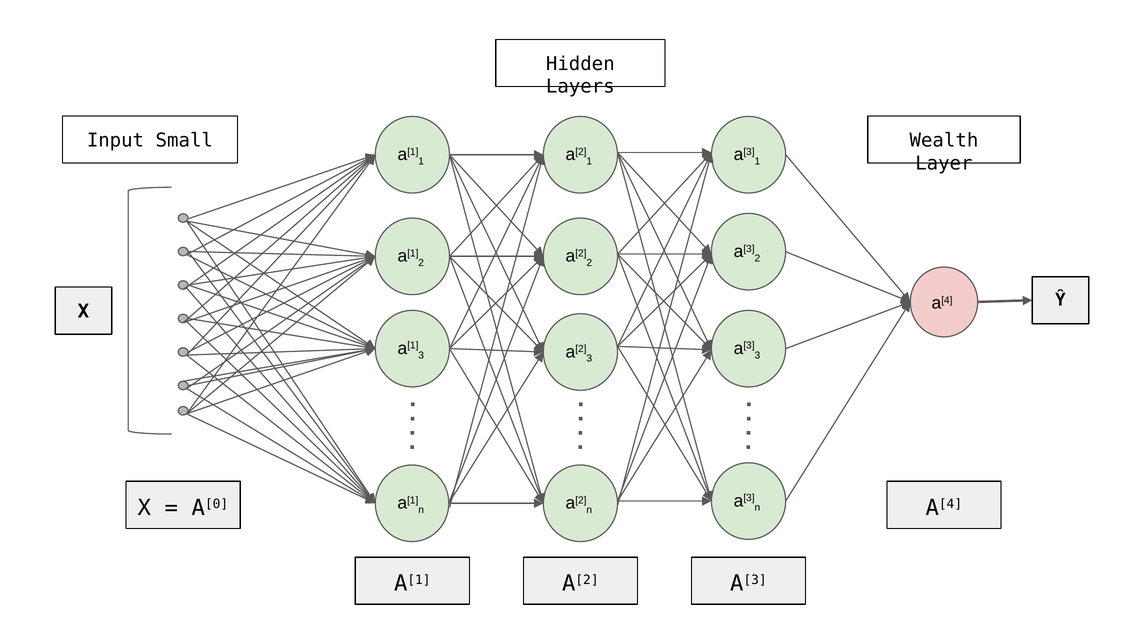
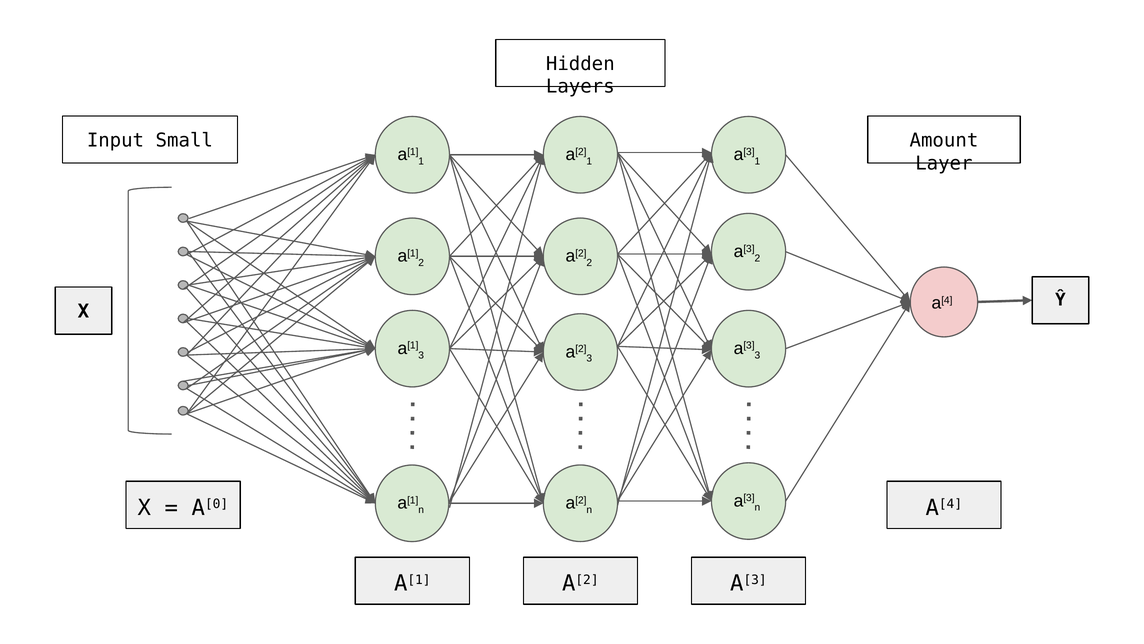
Wealth: Wealth -> Amount (944, 140)
